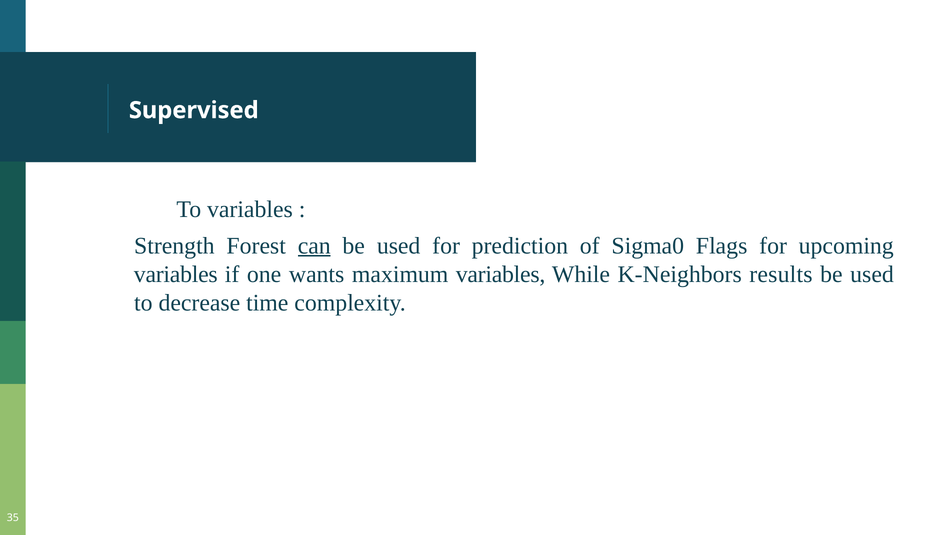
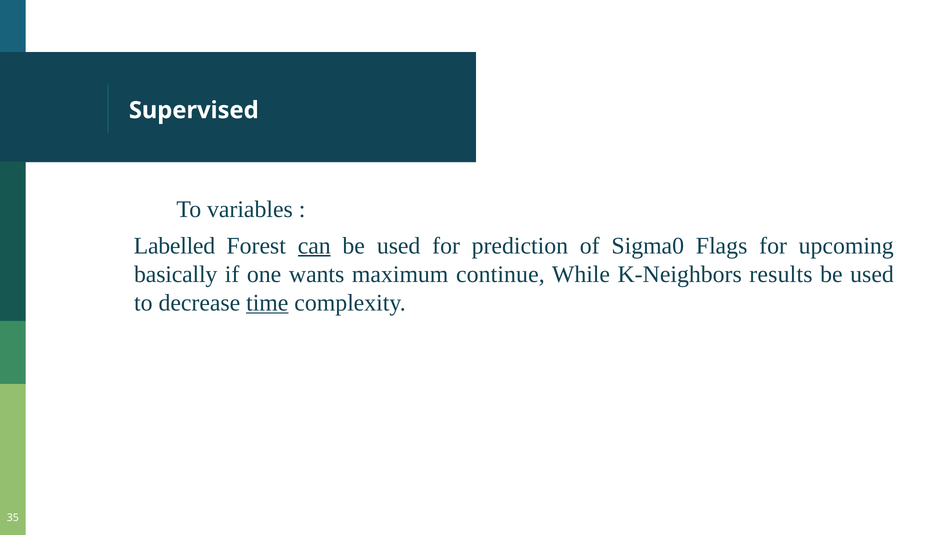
Strength: Strength -> Labelled (174, 246)
variables: variables -> basically (176, 275)
maximum variables: variables -> continue (500, 275)
time underline: none -> present (267, 303)
